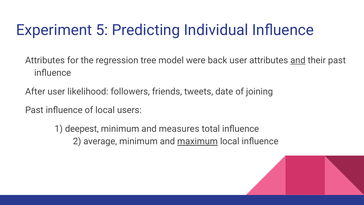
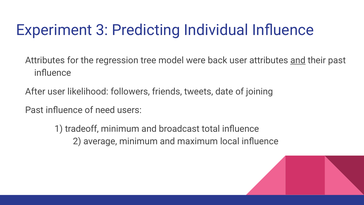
5: 5 -> 3 (102, 30)
of local: local -> need (105, 110)
deepest: deepest -> tradeoff (82, 129)
measures: measures -> broadcast (179, 129)
maximum underline: present -> none (198, 141)
